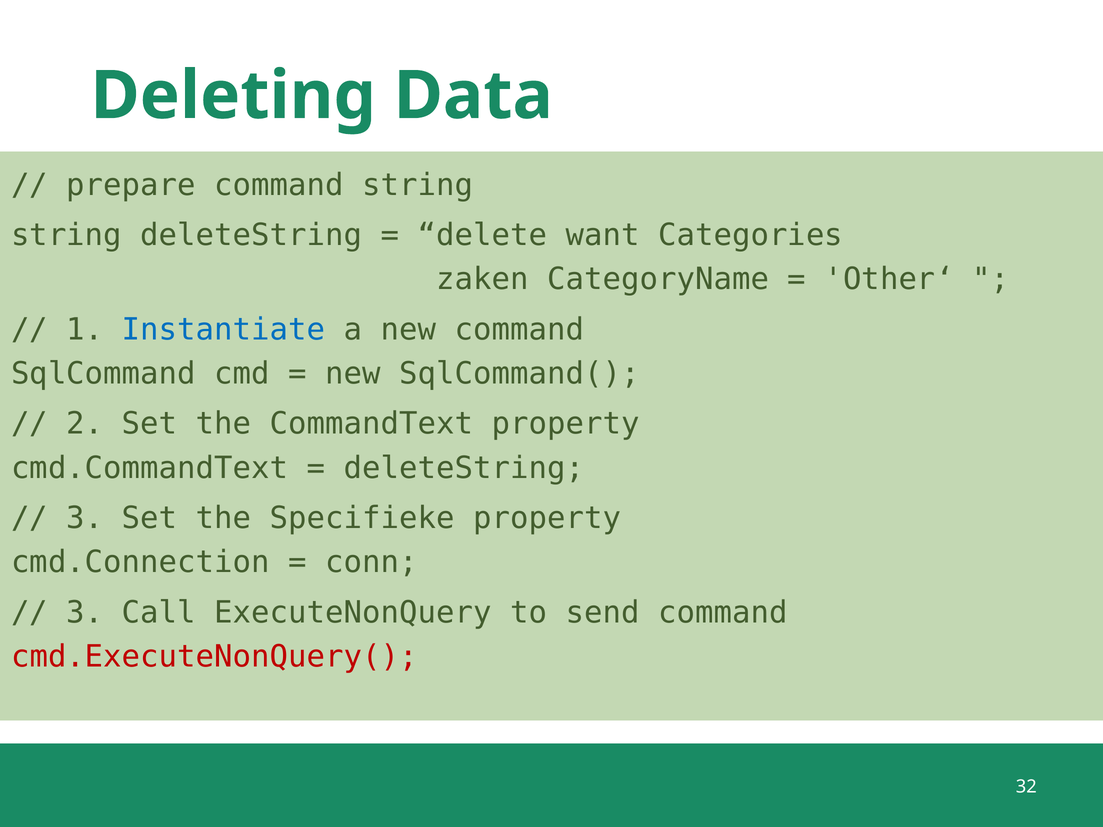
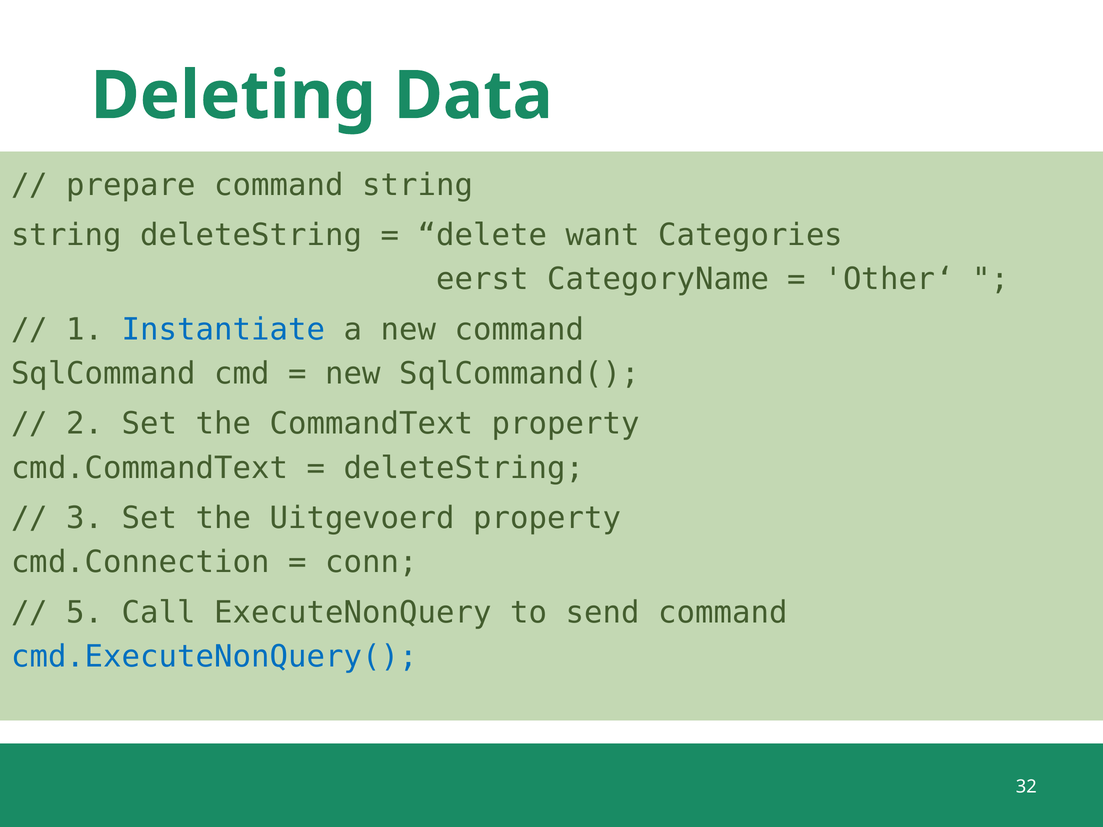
zaken: zaken -> eerst (482, 279)
Specifieke: Specifieke -> Uitgevoerd (362, 518)
3: 3 -> 5 (85, 613)
cmd.ExecuteNonQuery( colour: red -> blue (214, 657)
